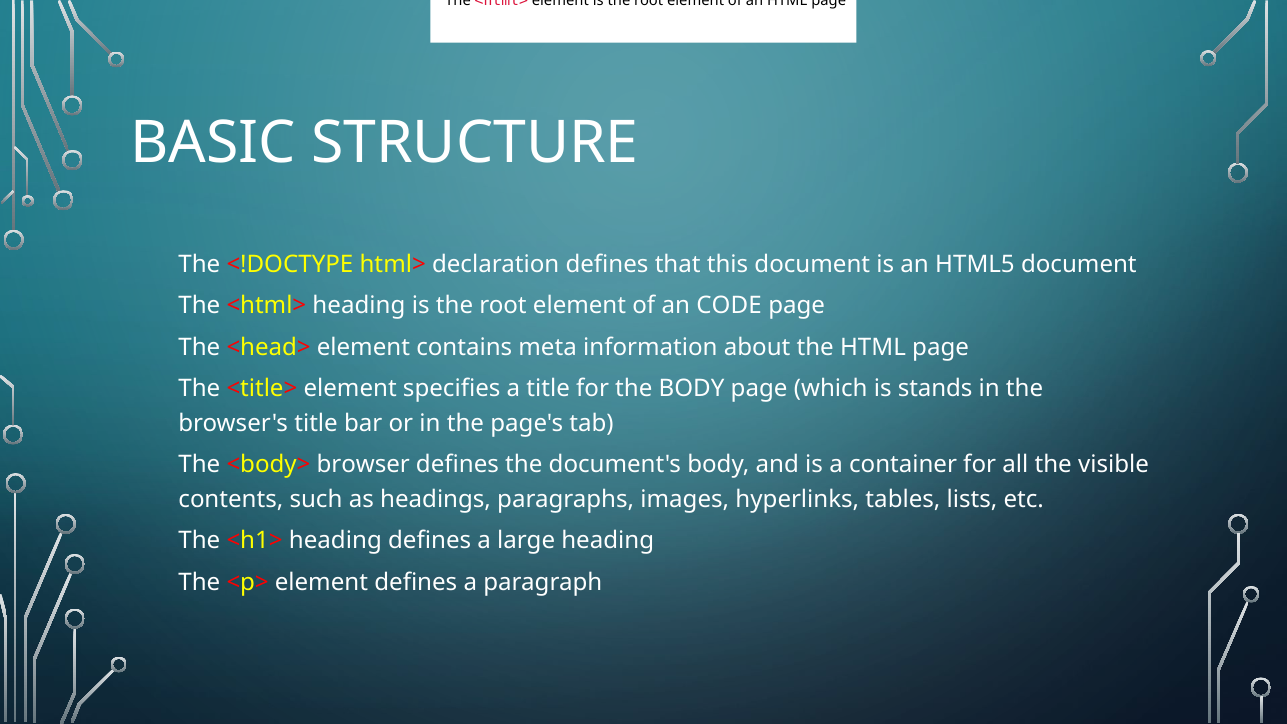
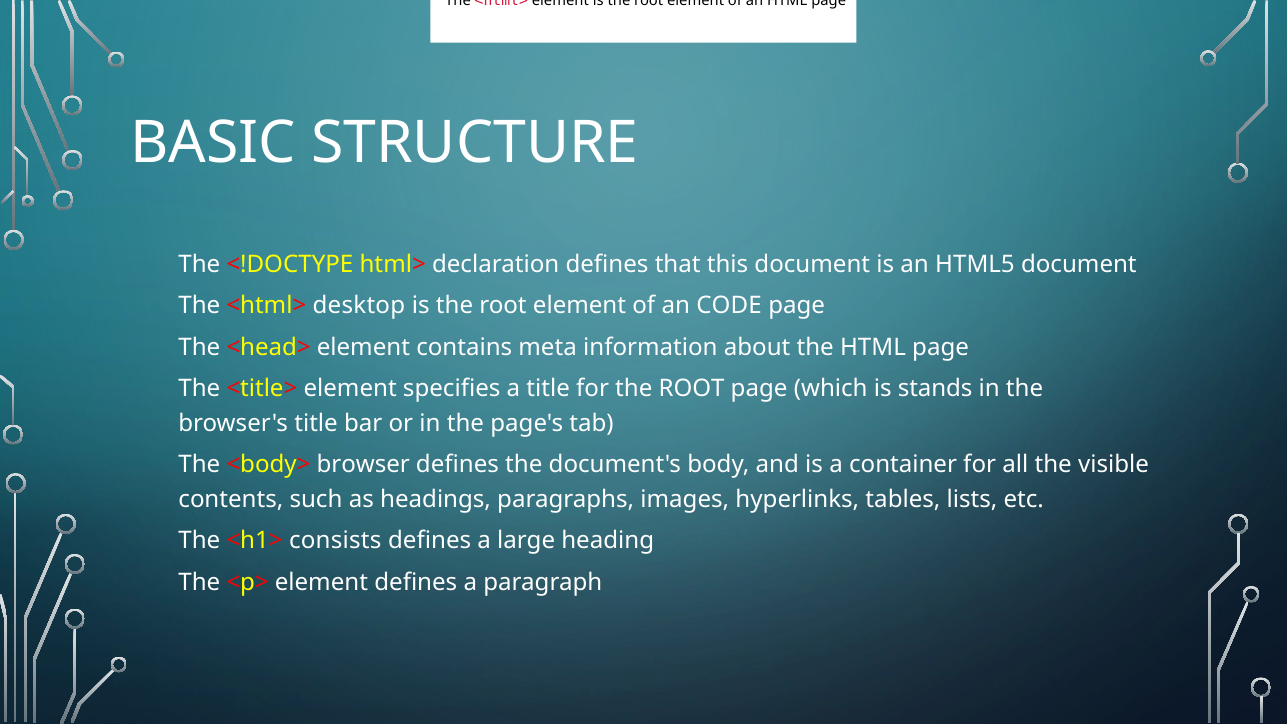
<html> heading: heading -> desktop (359, 306)
for the BODY: BODY -> ROOT (692, 389)
<h1> heading: heading -> consists (335, 541)
